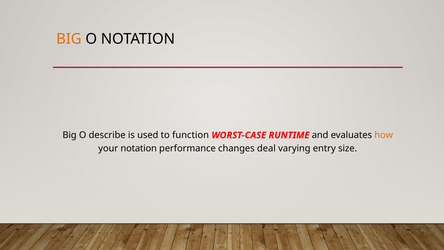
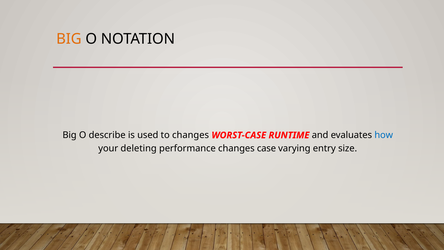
to function: function -> changes (191, 135)
how colour: orange -> blue (384, 135)
your notation: notation -> deleting (139, 148)
deal: deal -> case (266, 148)
